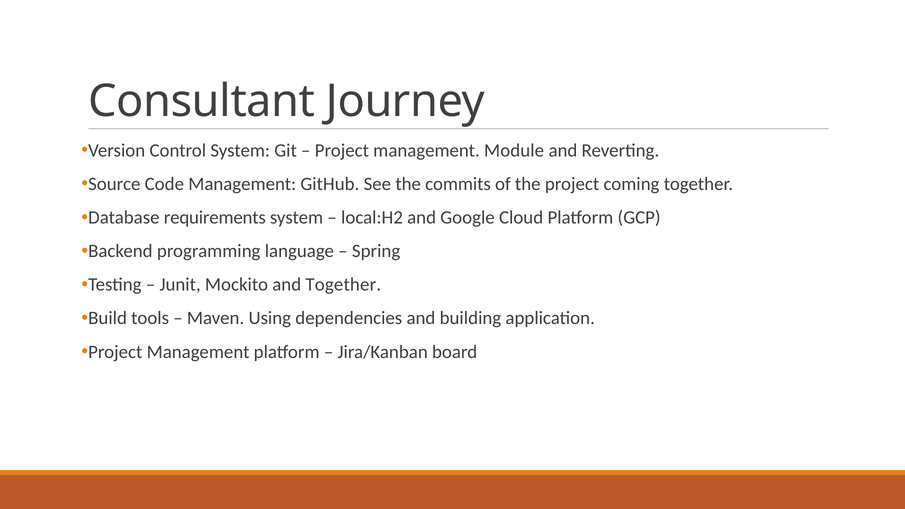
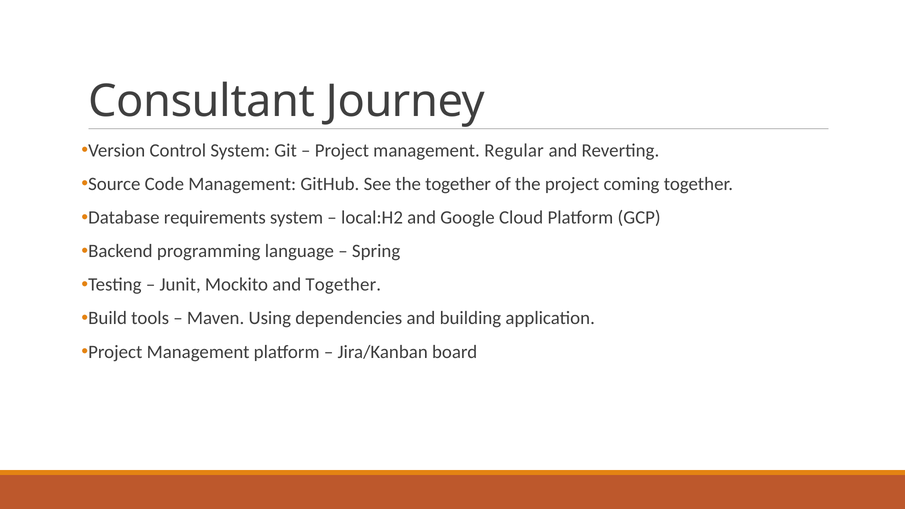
Module: Module -> Regular (514, 150)
the commits: commits -> together (458, 184)
